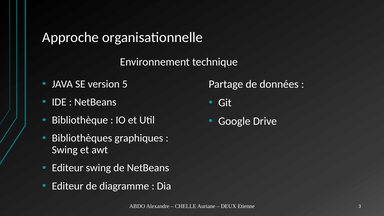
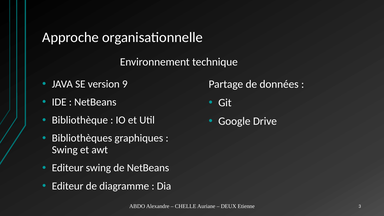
5: 5 -> 9 (125, 84)
